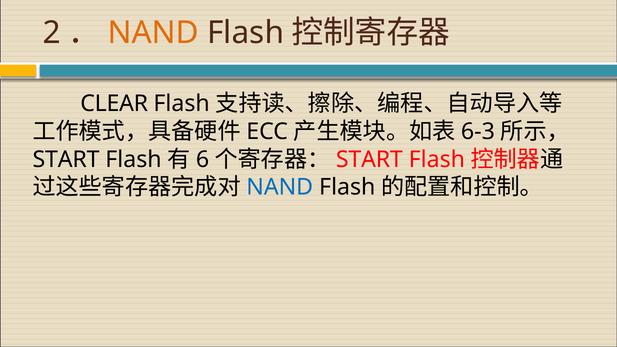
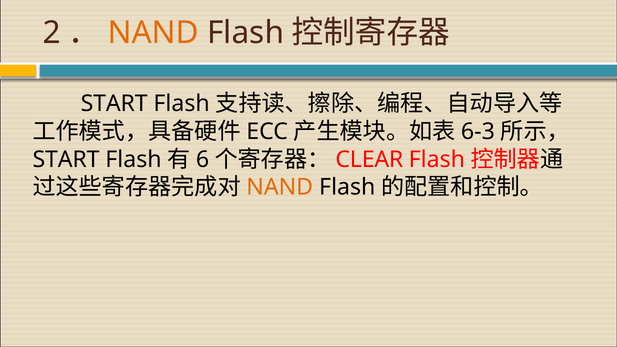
CLEAR: CLEAR -> START (114, 104)
START: START -> CLEAR (369, 159)
NAND colour: blue -> orange (280, 187)
